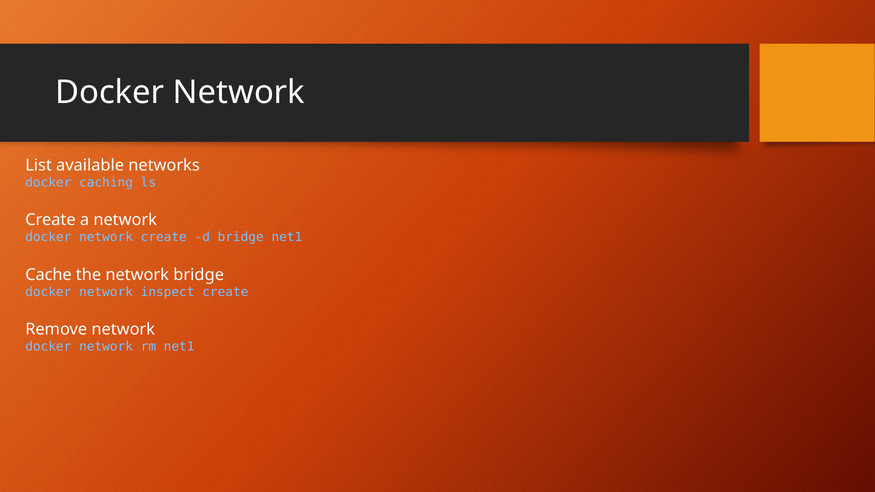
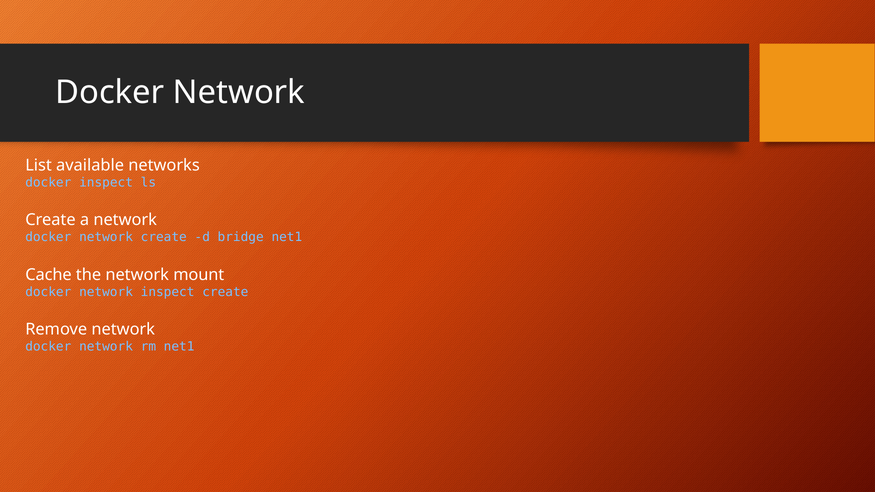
docker caching: caching -> inspect (106, 183)
network bridge: bridge -> mount (199, 275)
